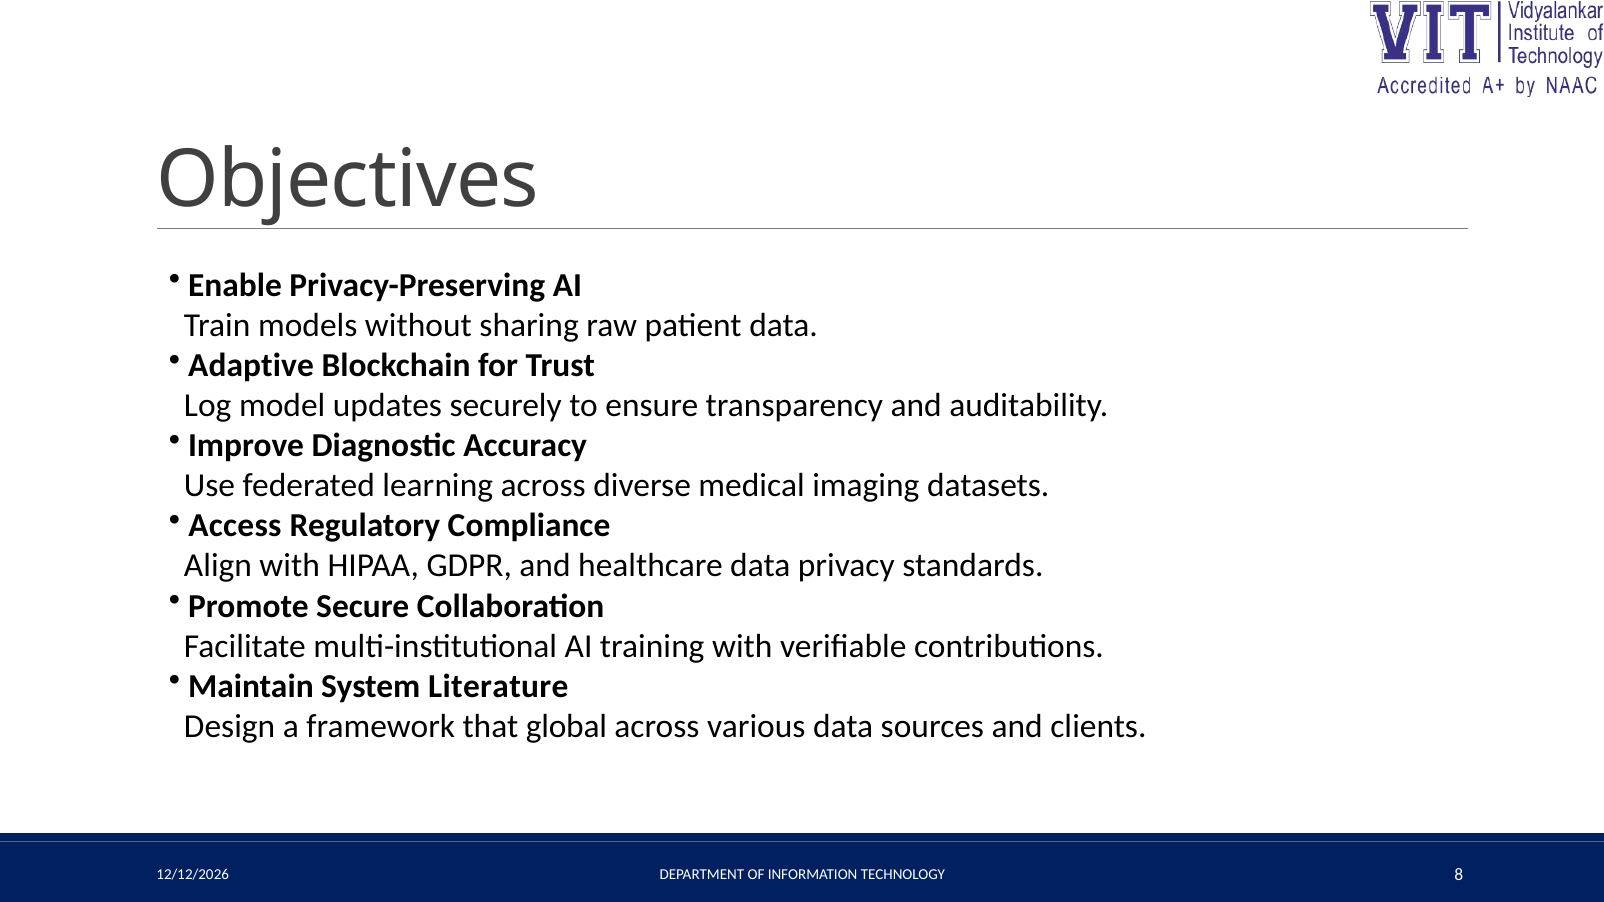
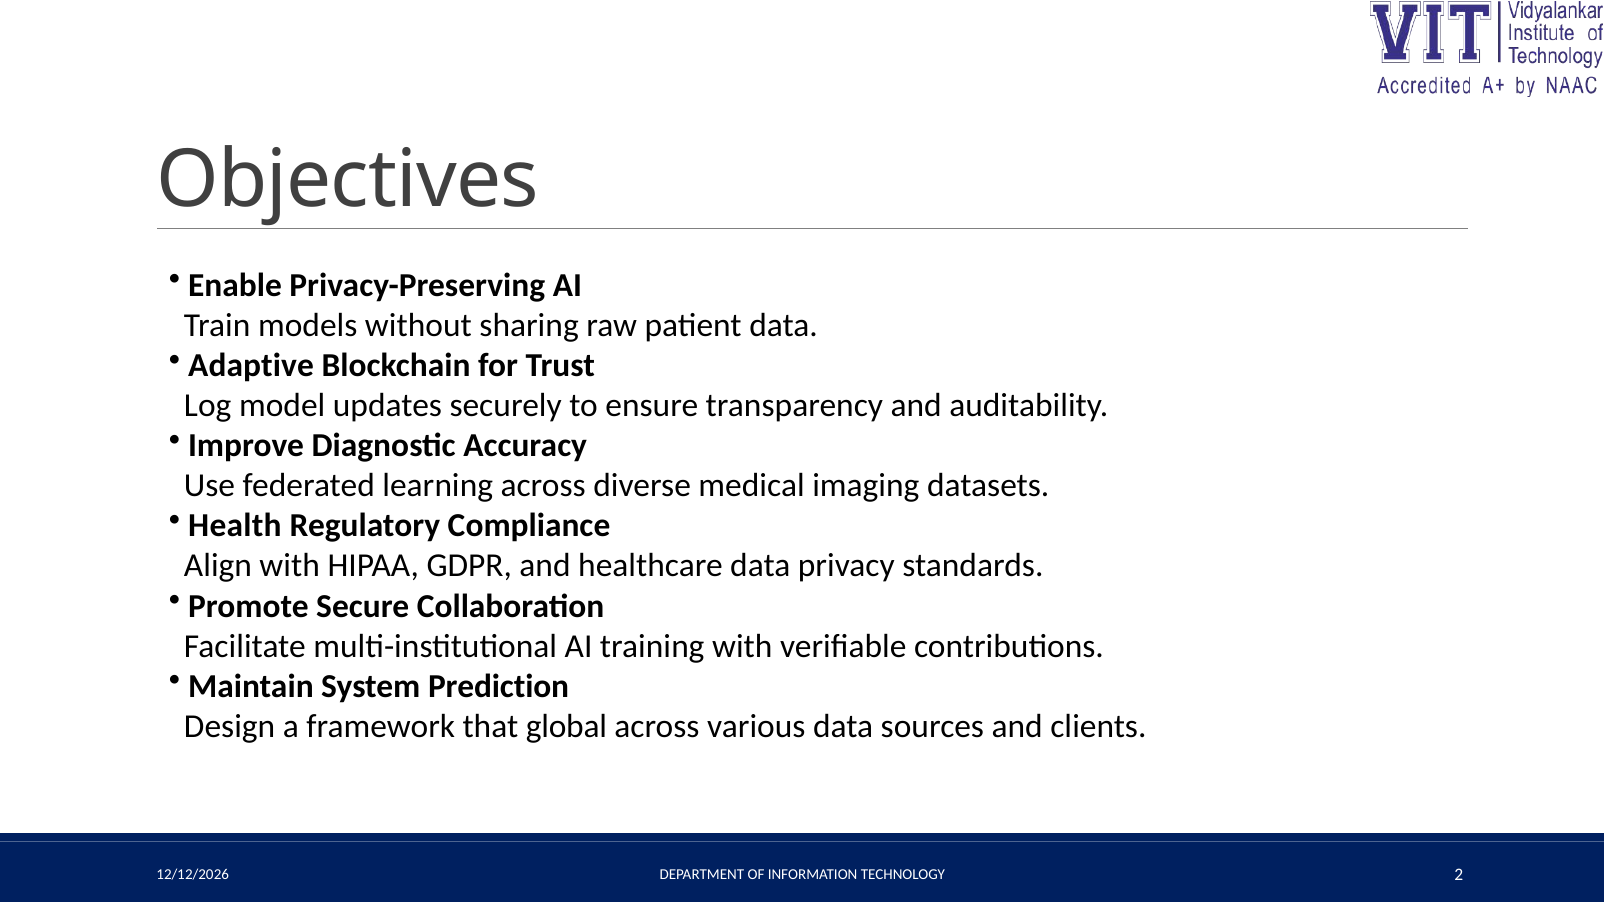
Access: Access -> Health (235, 526)
Literature: Literature -> Prediction (499, 686)
8: 8 -> 2 (1459, 875)
